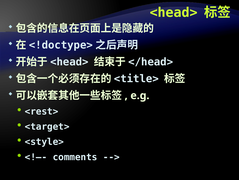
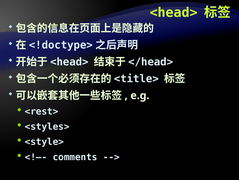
<target>: <target> -> <styles> (47, 126)
